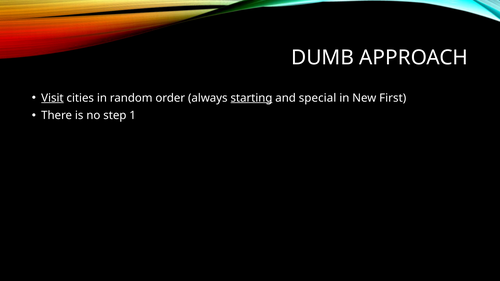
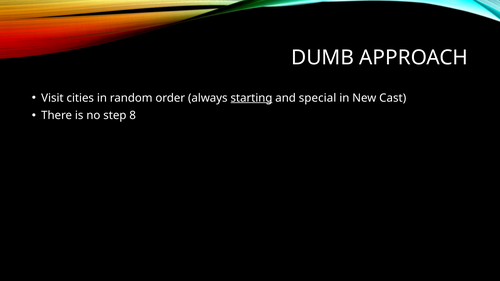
Visit underline: present -> none (52, 98)
First: First -> Cast (393, 98)
1: 1 -> 8 (133, 116)
